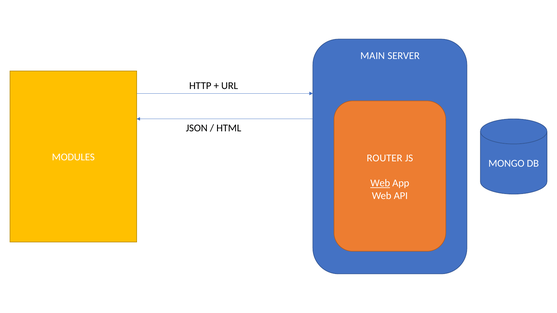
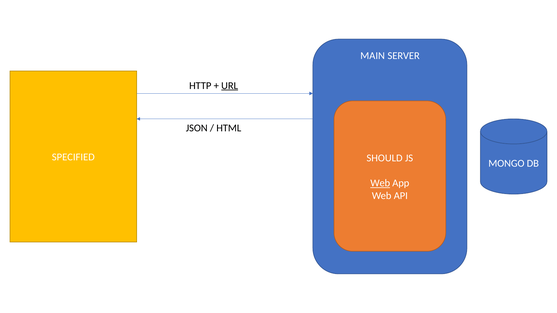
URL underline: none -> present (230, 86)
MODULES: MODULES -> SPECIFIED (73, 157)
ROUTER: ROUTER -> SHOULD (385, 158)
